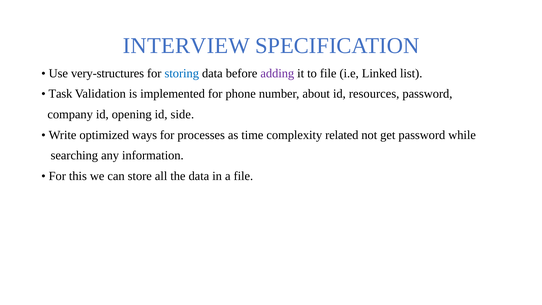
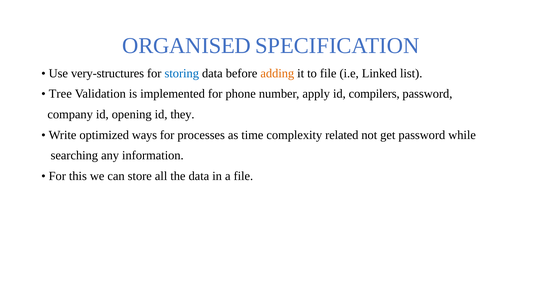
INTERVIEW: INTERVIEW -> ORGANISED (187, 46)
adding colour: purple -> orange (277, 73)
Task: Task -> Tree (60, 94)
about: about -> apply (316, 94)
resources: resources -> compilers (374, 94)
side: side -> they (182, 114)
